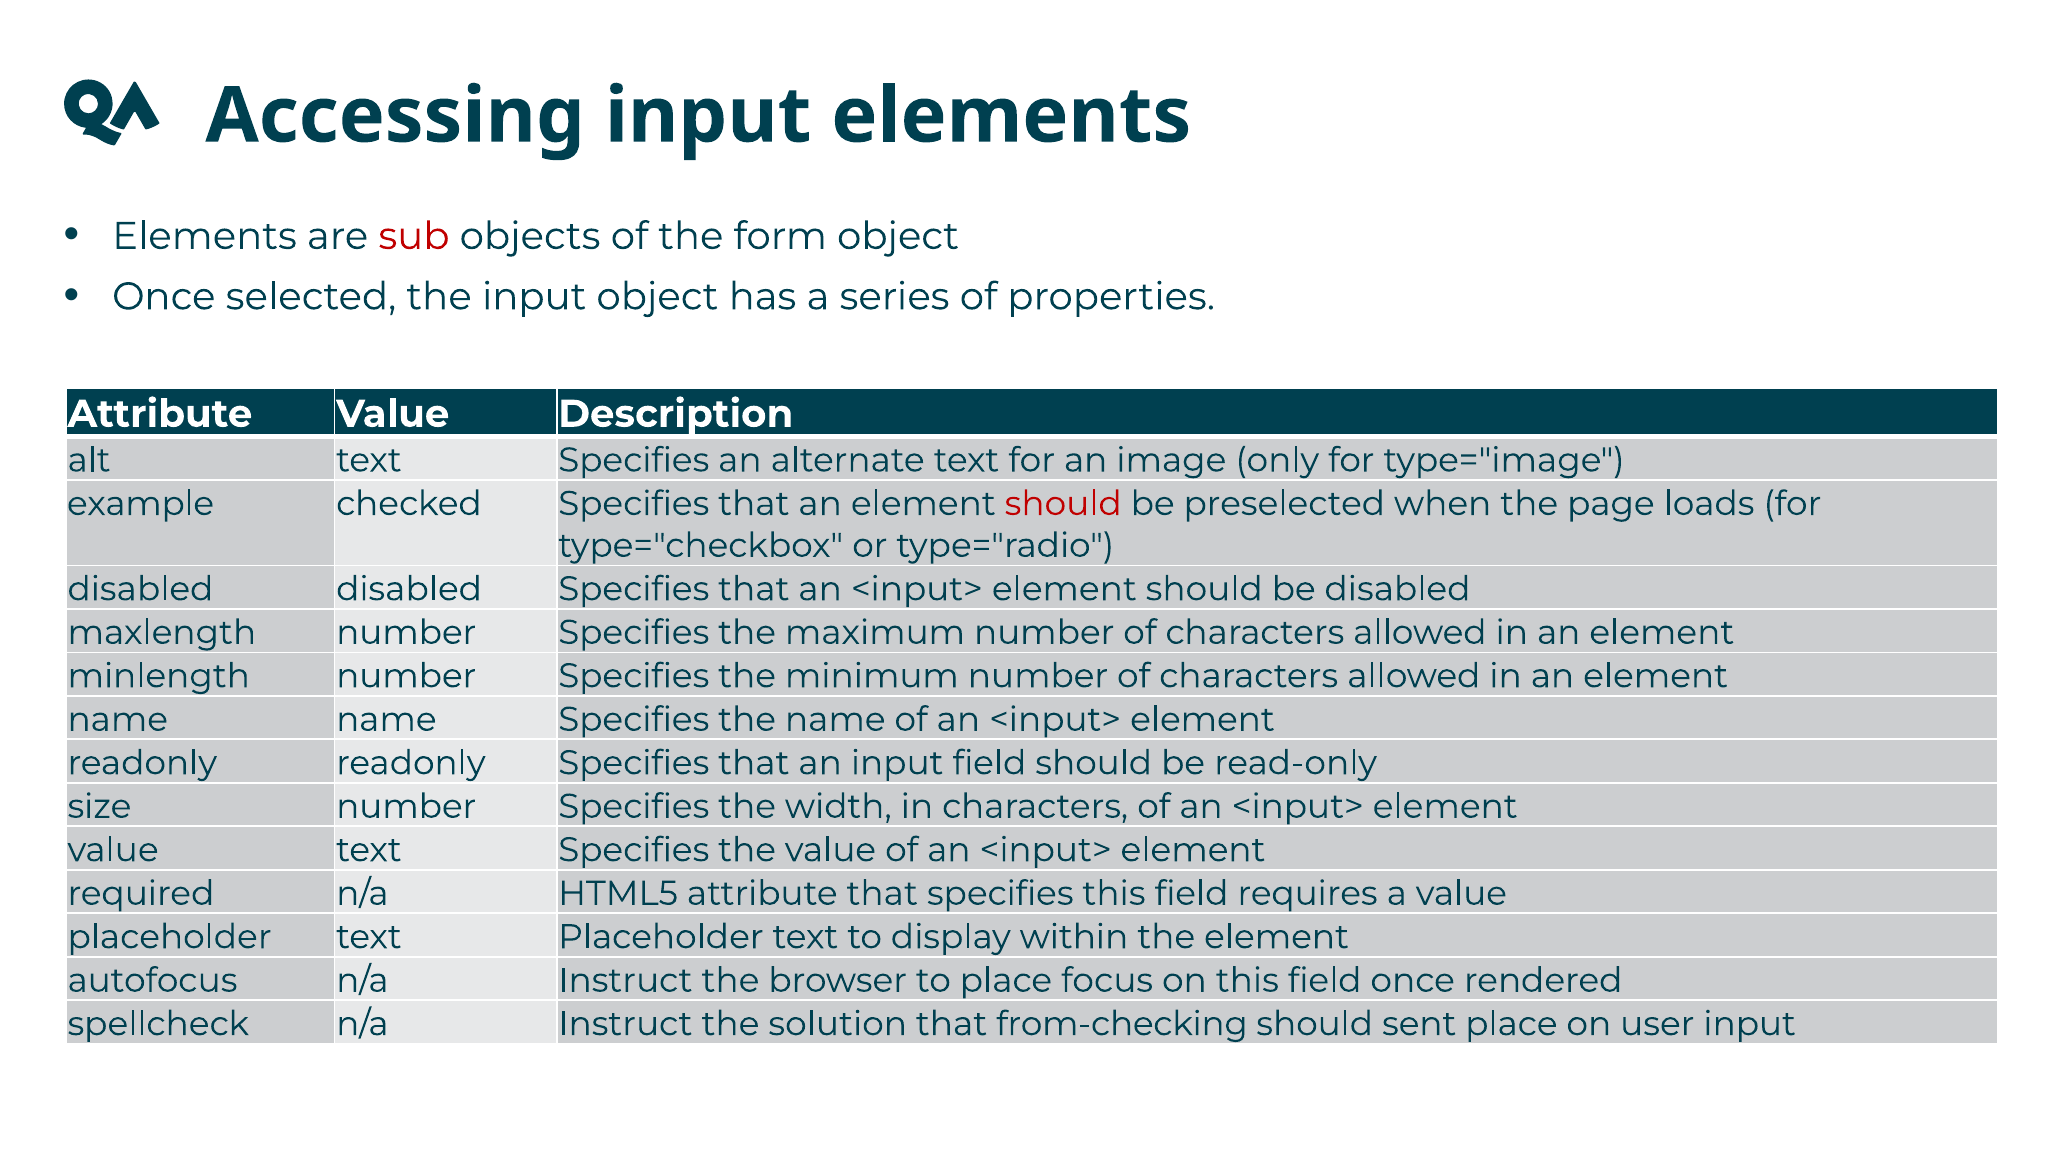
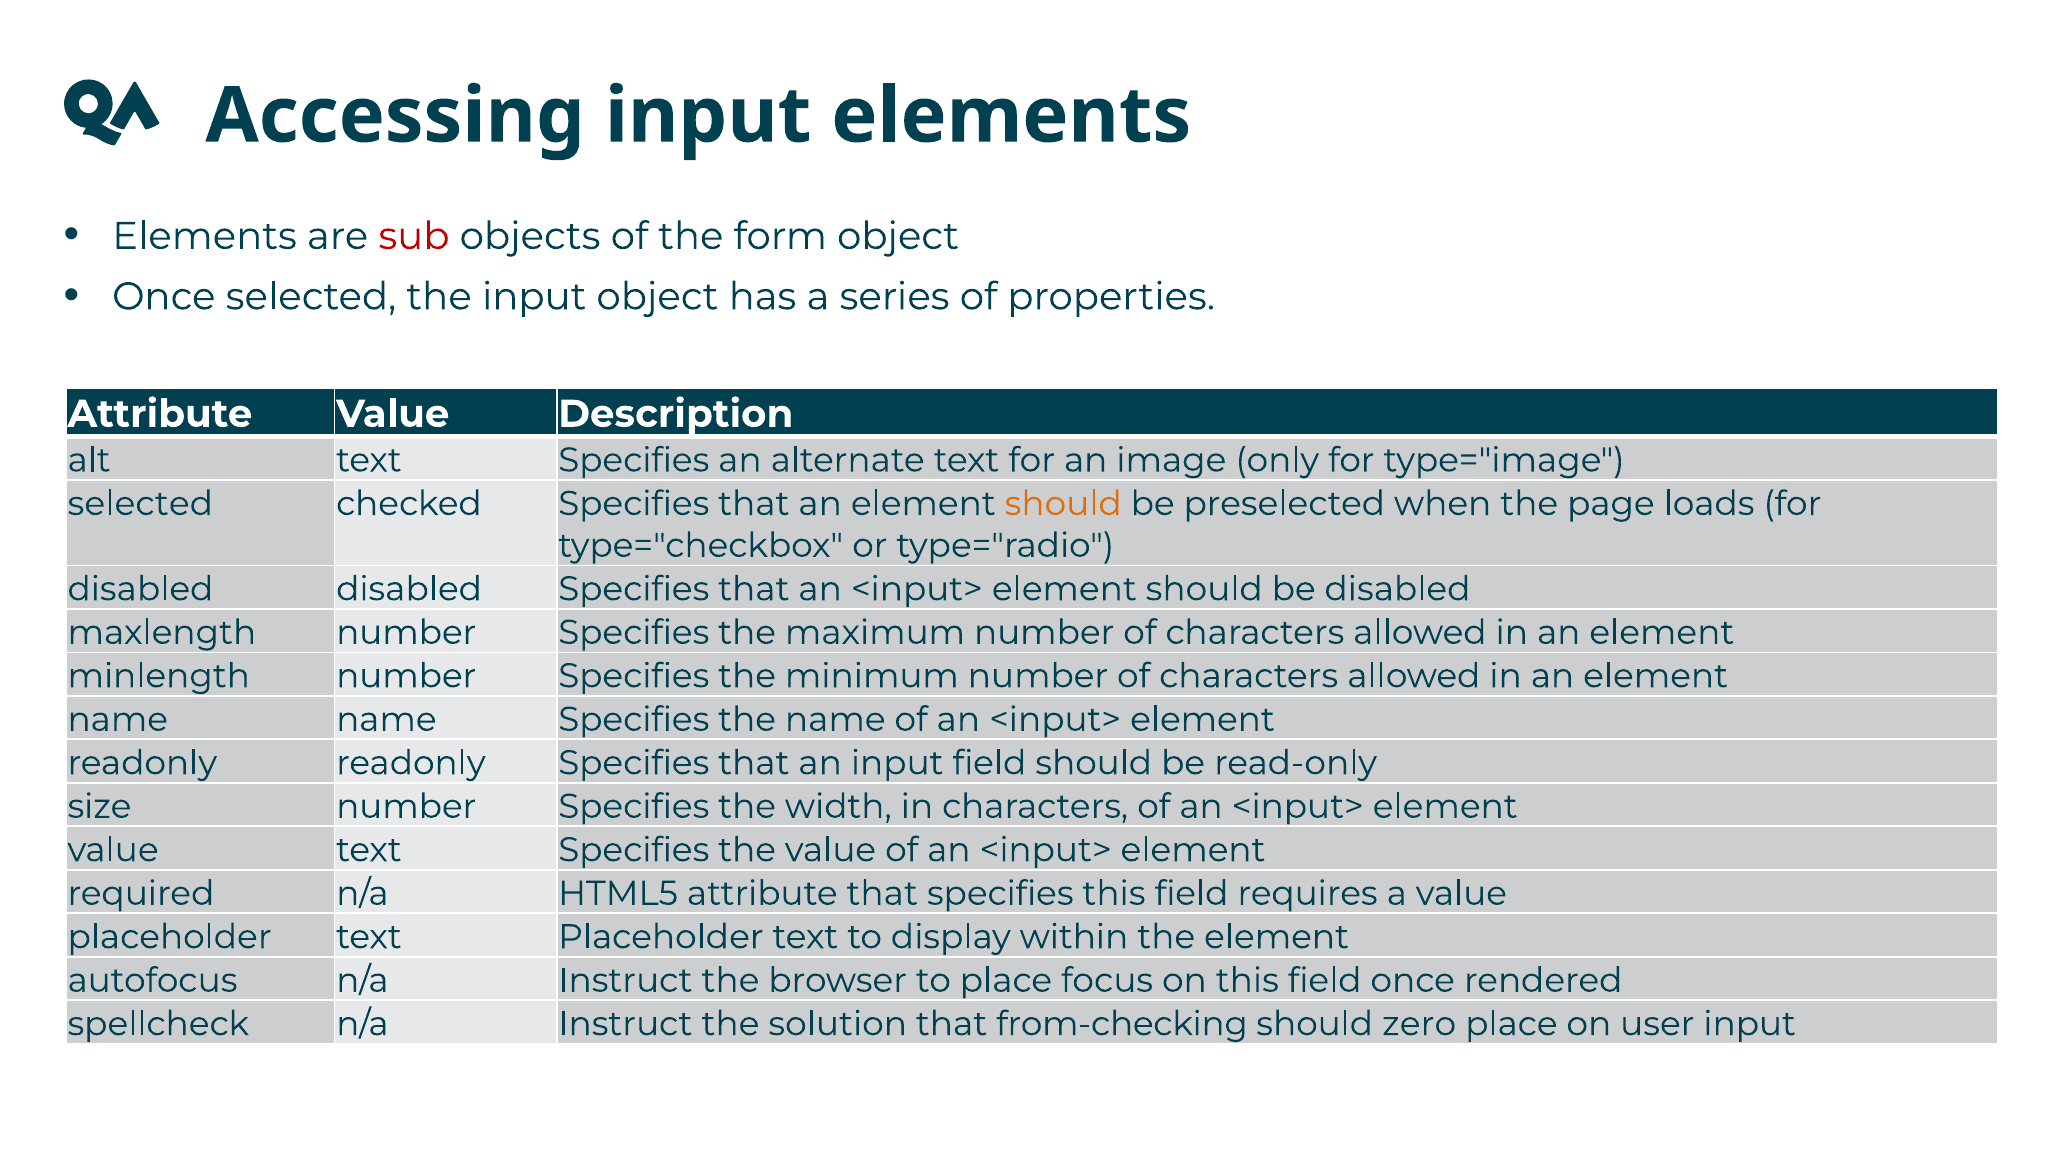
example: example -> selected (140, 503)
should colour: red -> orange (1063, 503)
sent: sent -> zero (1419, 1023)
